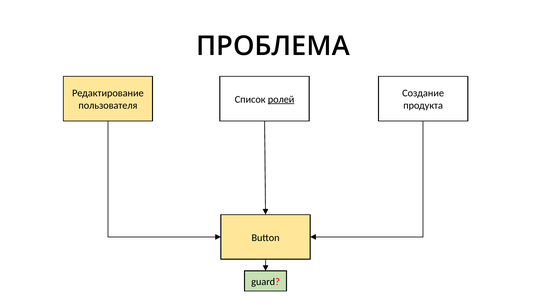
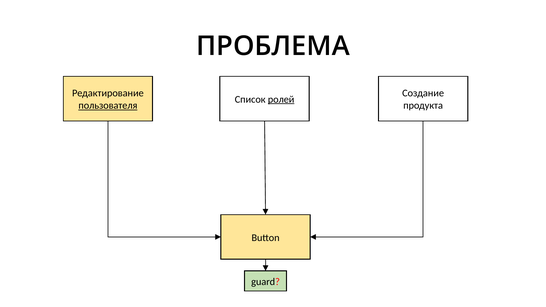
пользователя underline: none -> present (108, 106)
